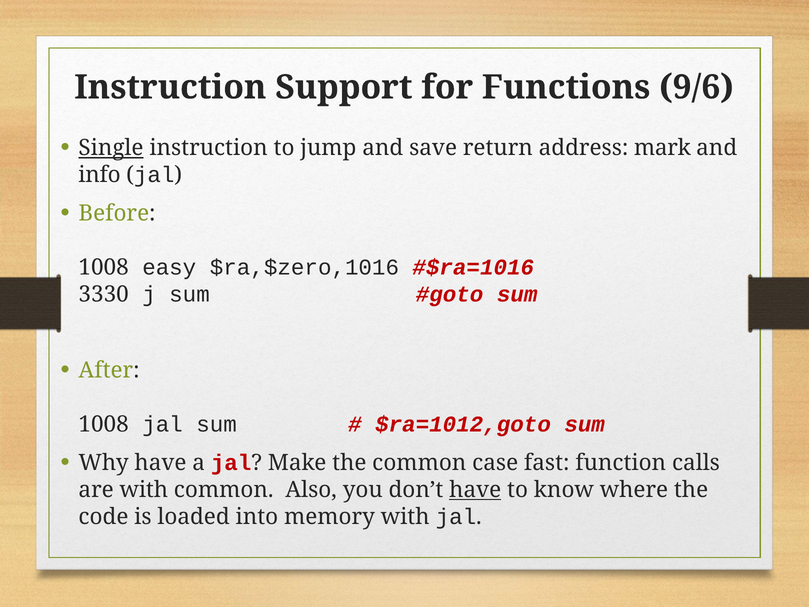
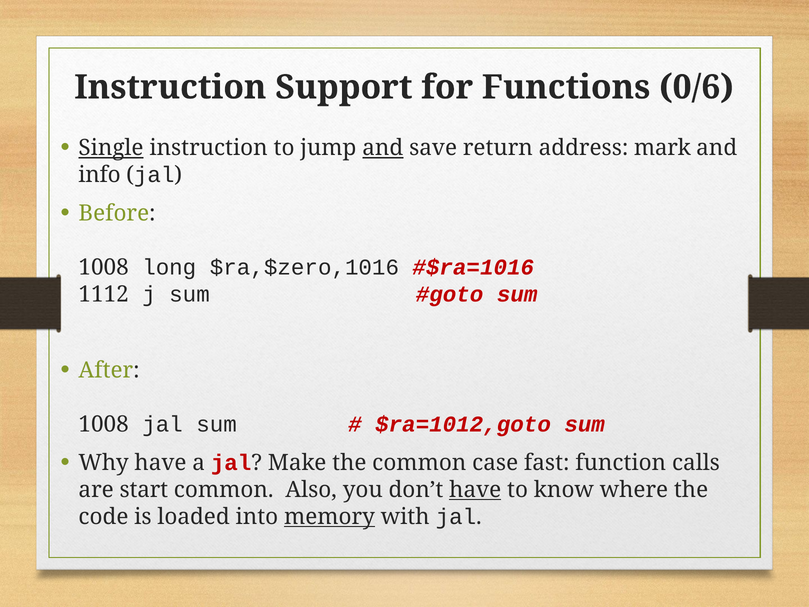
9/6: 9/6 -> 0/6 (696, 87)
and underline: none -> present (383, 148)
easy: easy -> long (169, 267)
3330: 3330 -> 1112 (104, 294)
are with: with -> start (144, 490)
memory underline: none -> present (329, 517)
